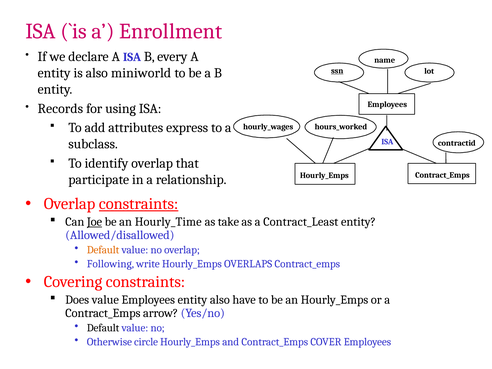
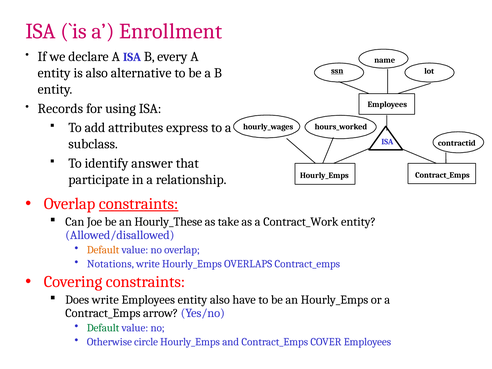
miniworld: miniworld -> alternative (141, 73)
identify overlap: overlap -> answer (152, 163)
Joe underline: present -> none (95, 222)
Hourly_Time: Hourly_Time -> Hourly_These (168, 222)
Contract_Least: Contract_Least -> Contract_Work (301, 222)
Following: Following -> Notations (110, 264)
Does value: value -> write (105, 300)
Default colour: black -> green (103, 328)
